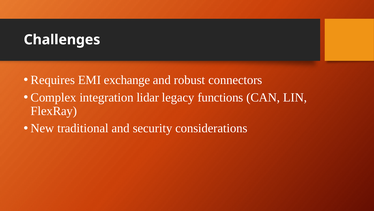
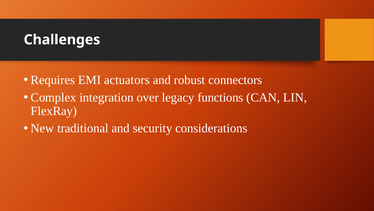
exchange: exchange -> actuators (127, 80)
lidar: lidar -> over (148, 97)
